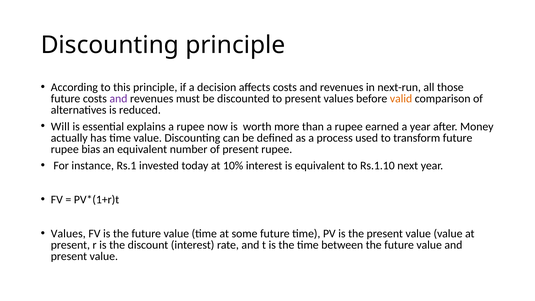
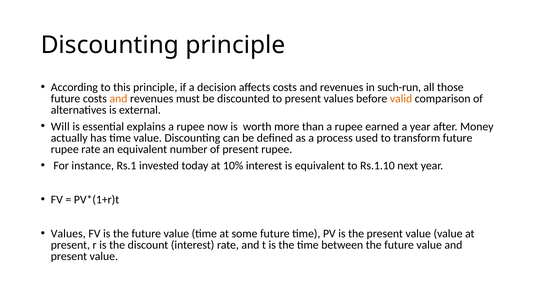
next-run: next-run -> such-run (399, 87)
and colour: purple -> orange (118, 99)
reduced: reduced -> external (140, 110)
rupee bias: bias -> rate (91, 149)
